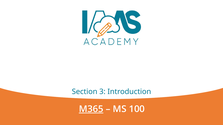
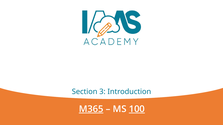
100 underline: none -> present (137, 109)
